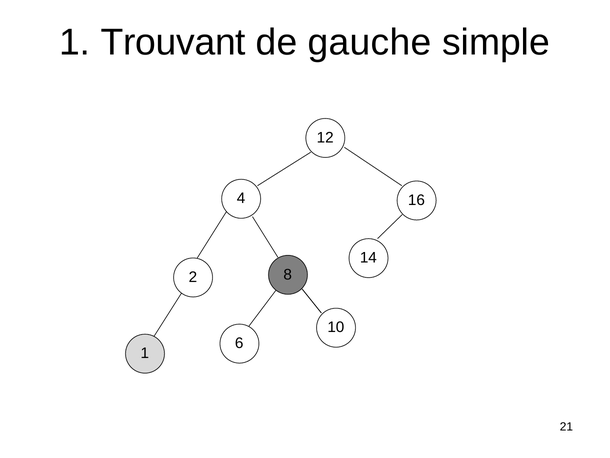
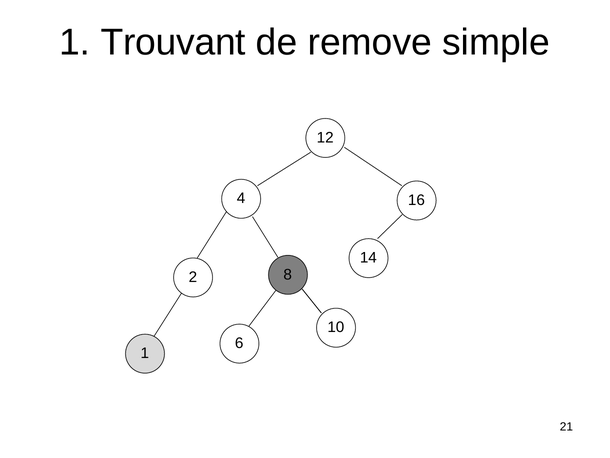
gauche: gauche -> remove (370, 43)
